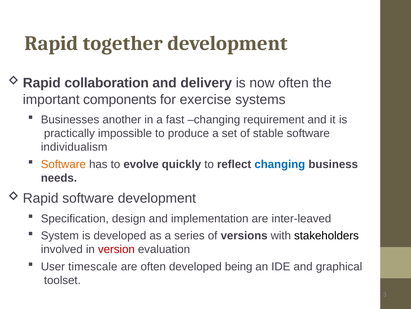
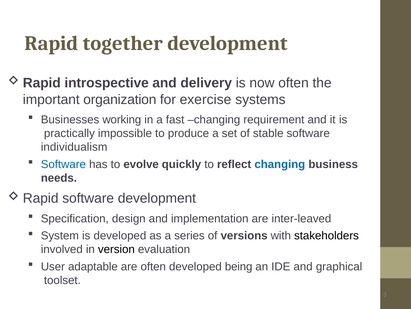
collaboration: collaboration -> introspective (107, 83)
components: components -> organization (120, 99)
another: another -> working (122, 119)
Software colour: orange -> blue (63, 164)
version colour: red -> black (116, 249)
timescale: timescale -> adaptable (93, 266)
